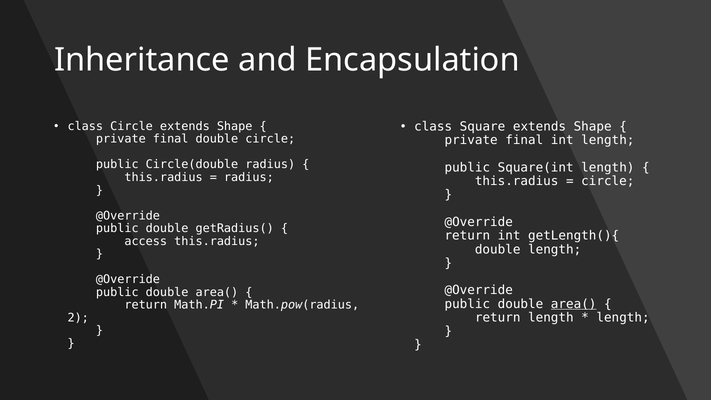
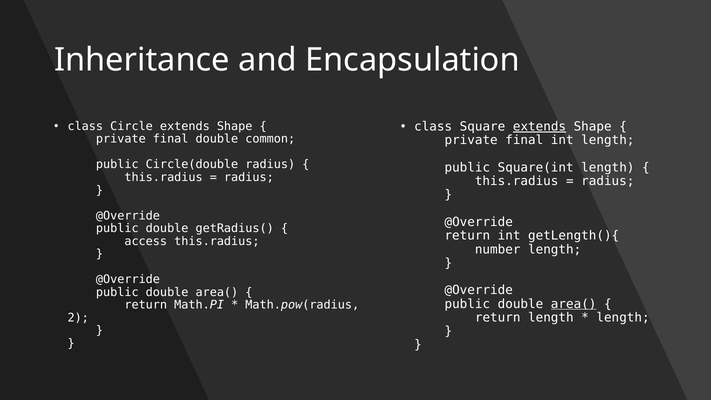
extends underline: none -> present (539, 127)
double circle: circle -> common (270, 139)
circle: circle -> radius (608, 181)
double: double -> number (498, 249)
